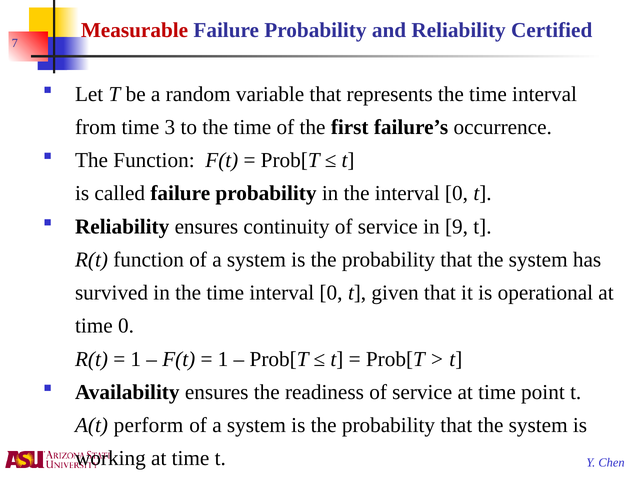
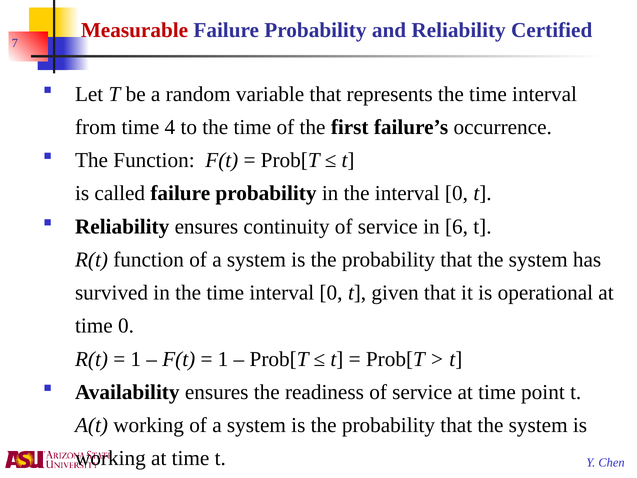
3: 3 -> 4 (170, 127)
9: 9 -> 6 (457, 226)
A(t perform: perform -> working (149, 425)
